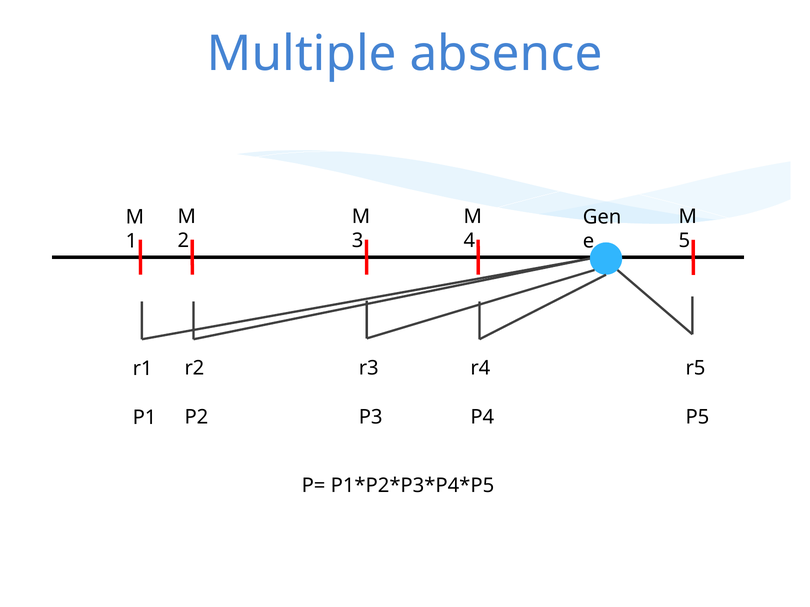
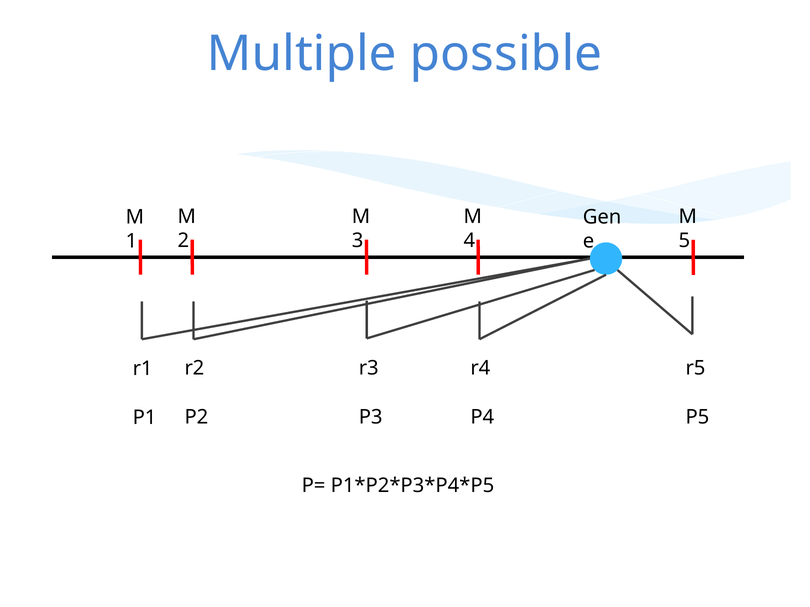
absence: absence -> possible (506, 54)
